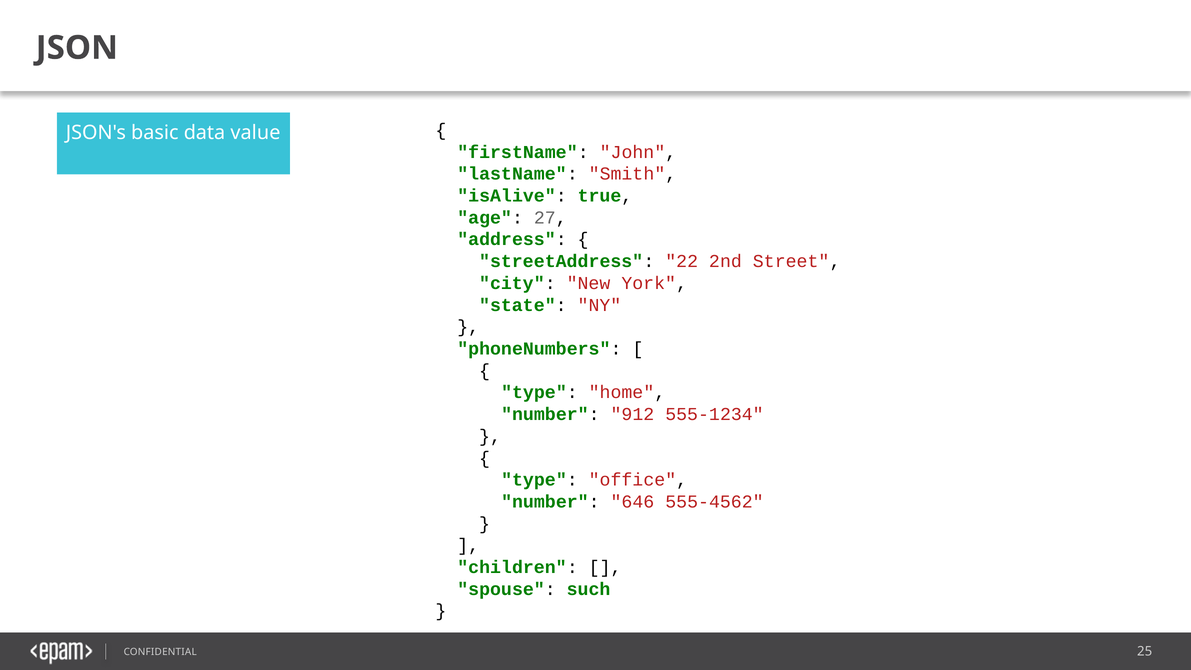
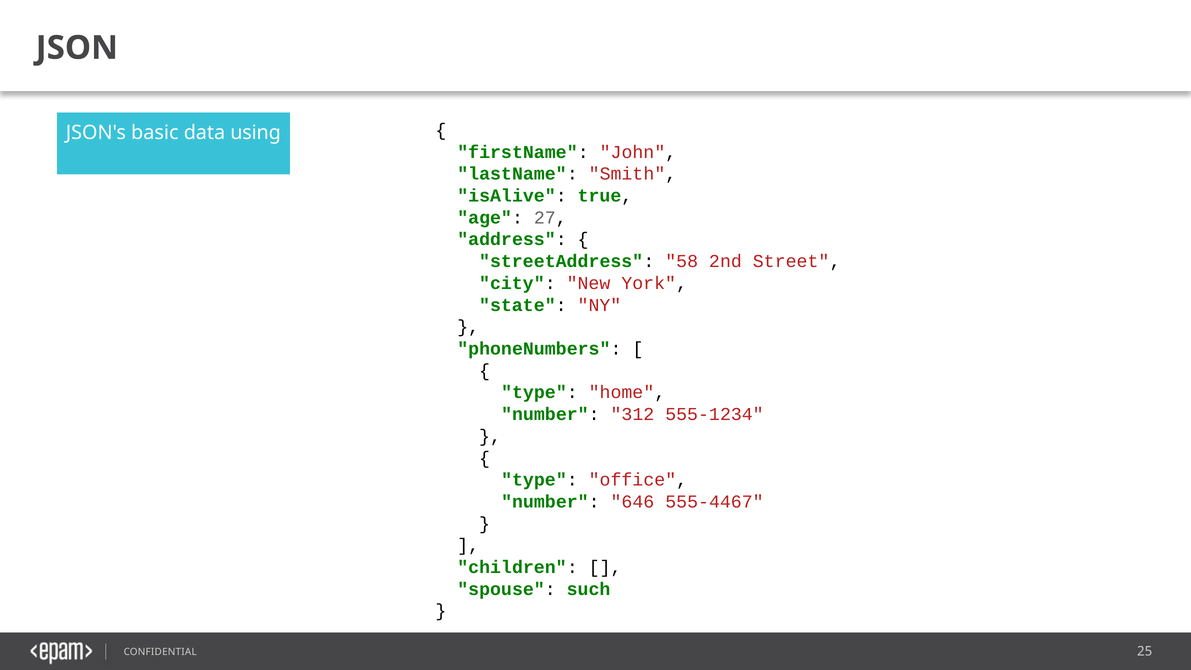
value: value -> using (256, 133)
22: 22 -> 58 (682, 261)
912: 912 -> 312 (632, 414)
555-4562: 555-4562 -> 555-4467 (714, 502)
